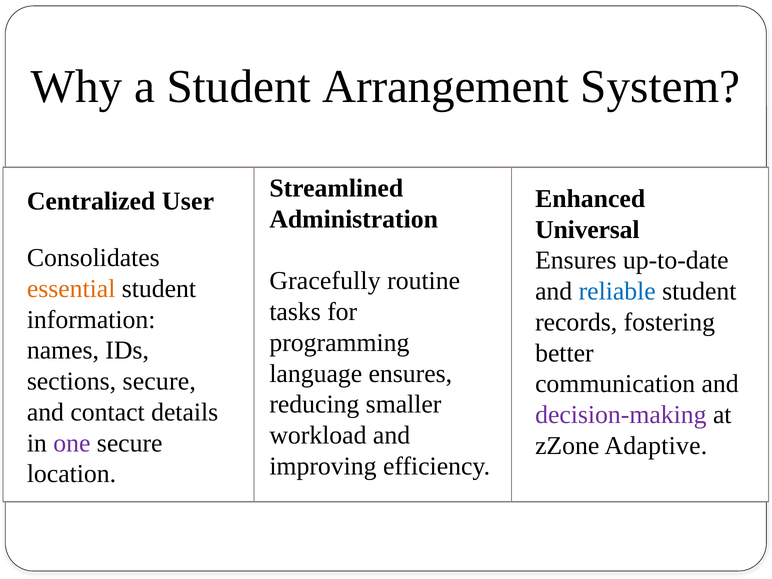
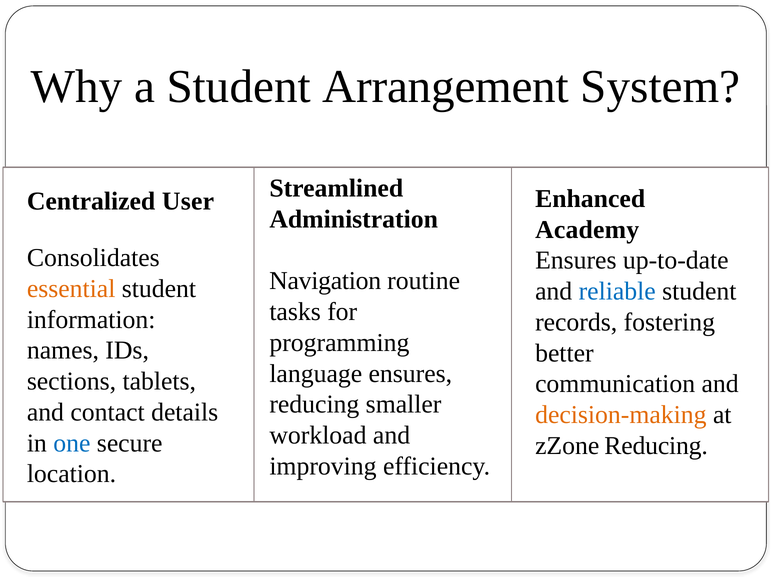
Universal: Universal -> Academy (587, 230)
Gracefully: Gracefully -> Navigation (325, 281)
sections secure: secure -> tablets (159, 381)
decision-making colour: purple -> orange (621, 415)
one colour: purple -> blue (72, 443)
zZone Adaptive: Adaptive -> Reducing (656, 446)
